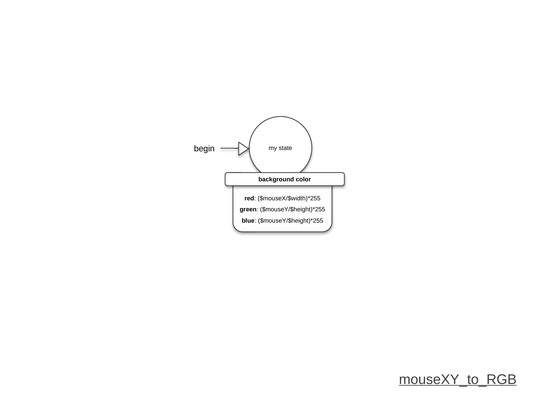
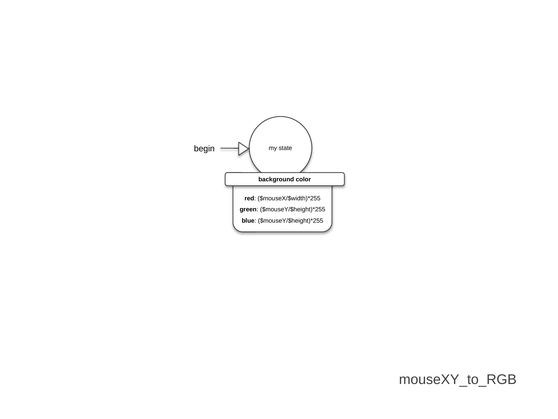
mouseXY_to_RGB underline: present -> none (458, 379)
